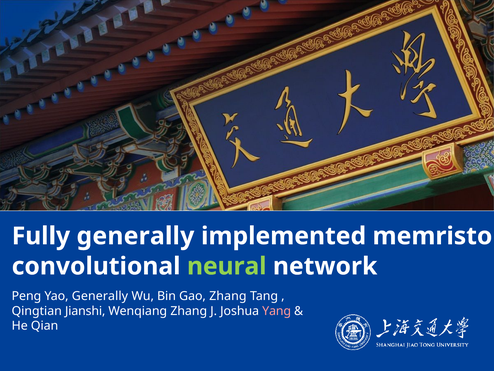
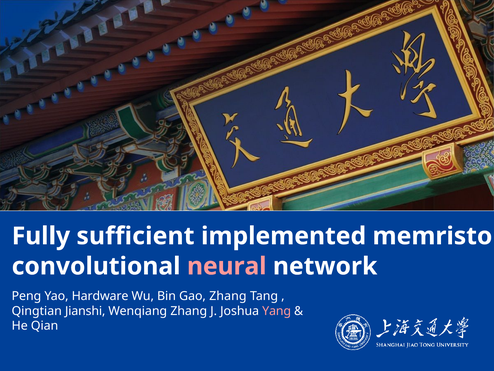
generally: generally -> sufficient (135, 236)
neural colour: light green -> pink (227, 266)
Yao Generally: Generally -> Hardware (100, 296)
